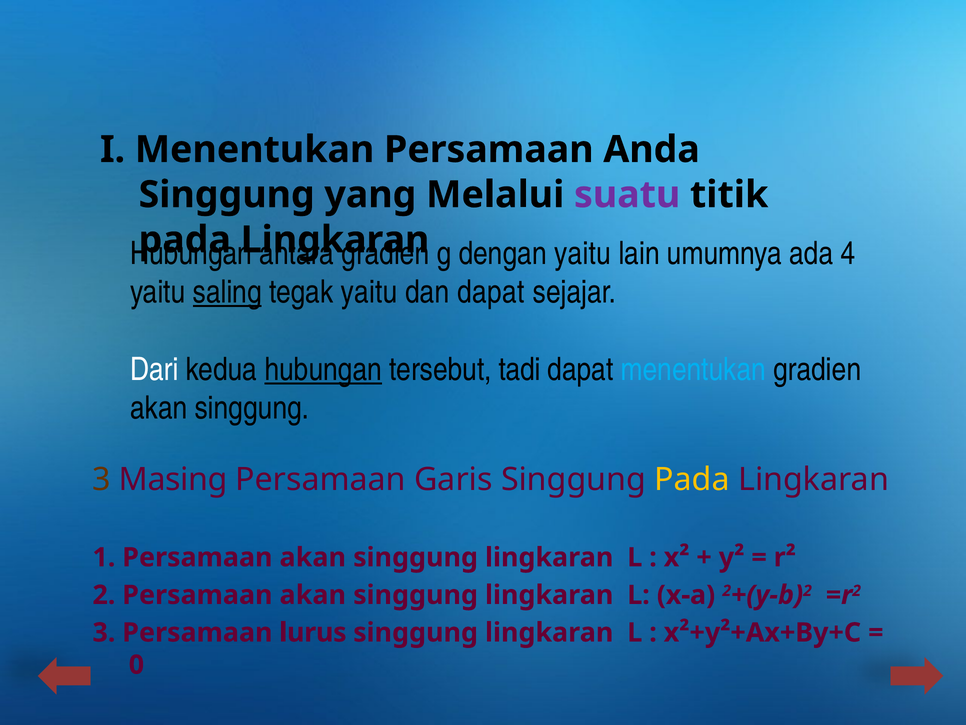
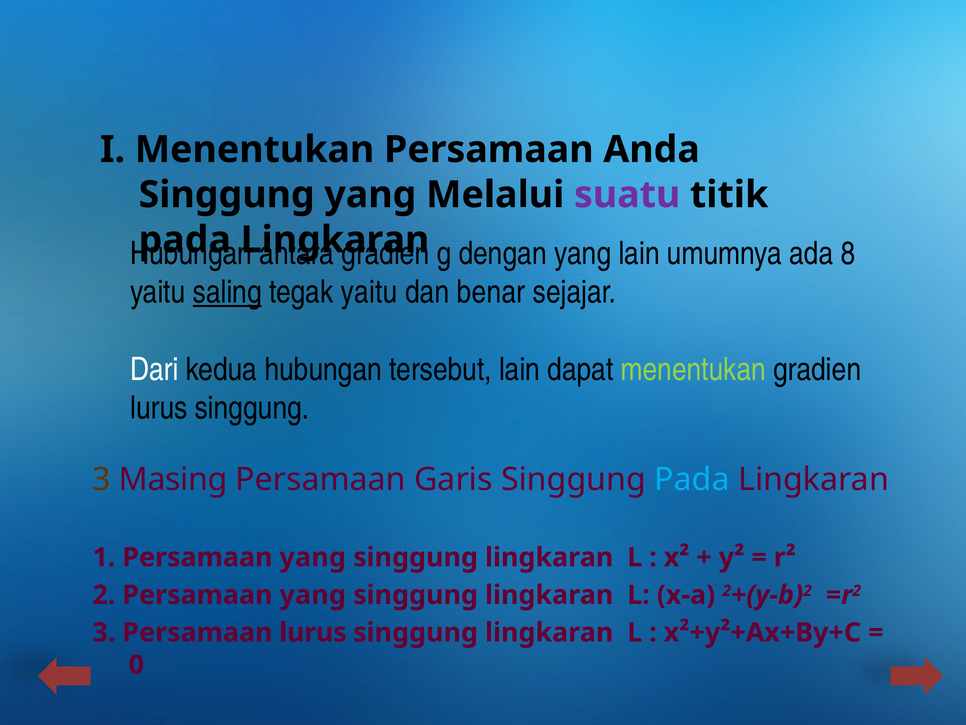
dengan yaitu: yaitu -> yang (583, 253)
4: 4 -> 8 (848, 253)
dan dapat: dapat -> benar (491, 292)
hubungan underline: present -> none (323, 369)
tersebut tadi: tadi -> lain (520, 369)
menentukan colour: light blue -> light green (693, 369)
akan: akan -> lurus (159, 408)
Pada colour: yellow -> light blue (692, 479)
1 Persamaan akan: akan -> yang (313, 557)
2 Persamaan akan: akan -> yang (313, 595)
